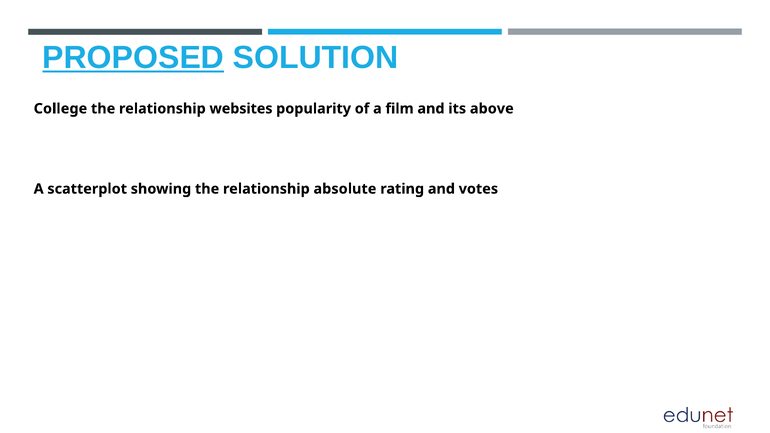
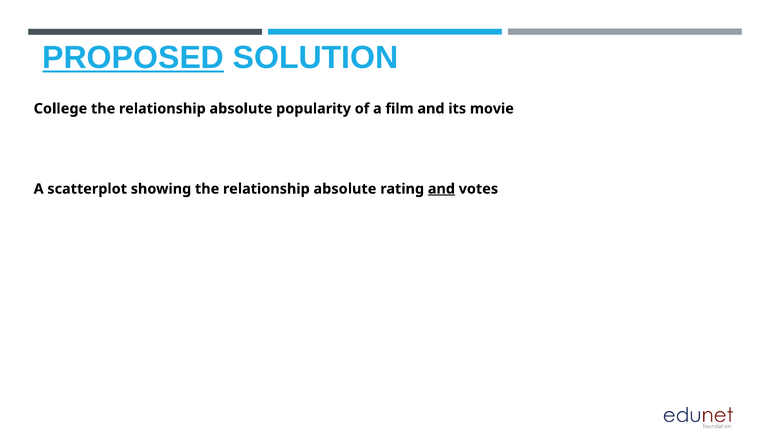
websites: websites -> absolute (241, 109)
above: above -> movie (492, 109)
and underline: none -> present (441, 189)
